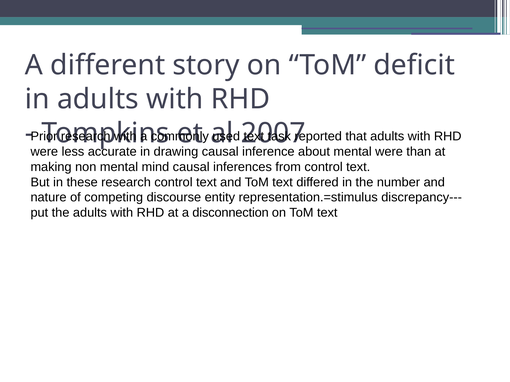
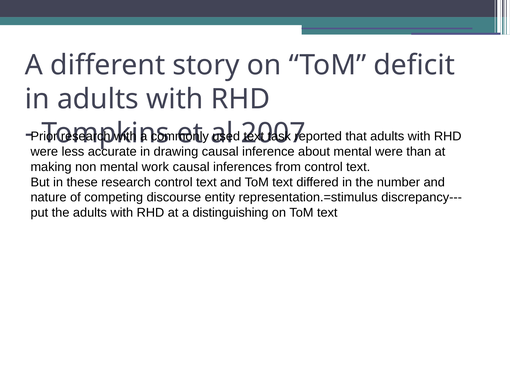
mind: mind -> work (155, 167)
disconnection: disconnection -> distinguishing (231, 213)
